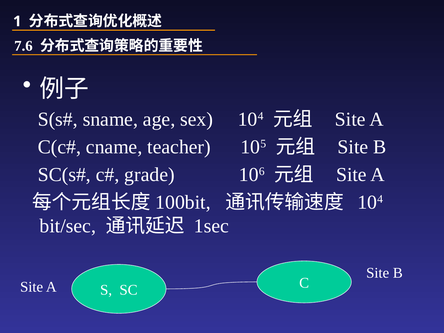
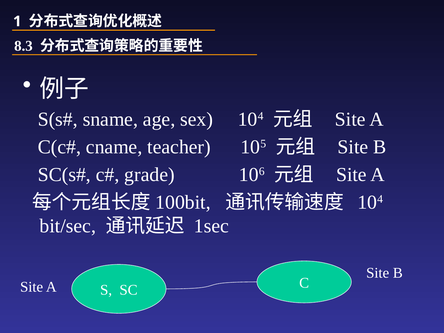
7.6: 7.6 -> 8.3 (23, 46)
